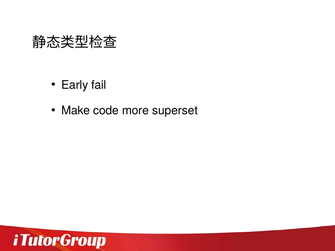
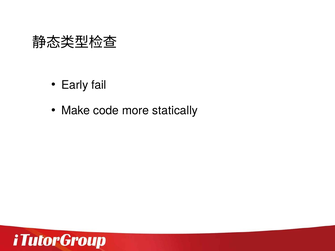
superset: superset -> statically (175, 111)
